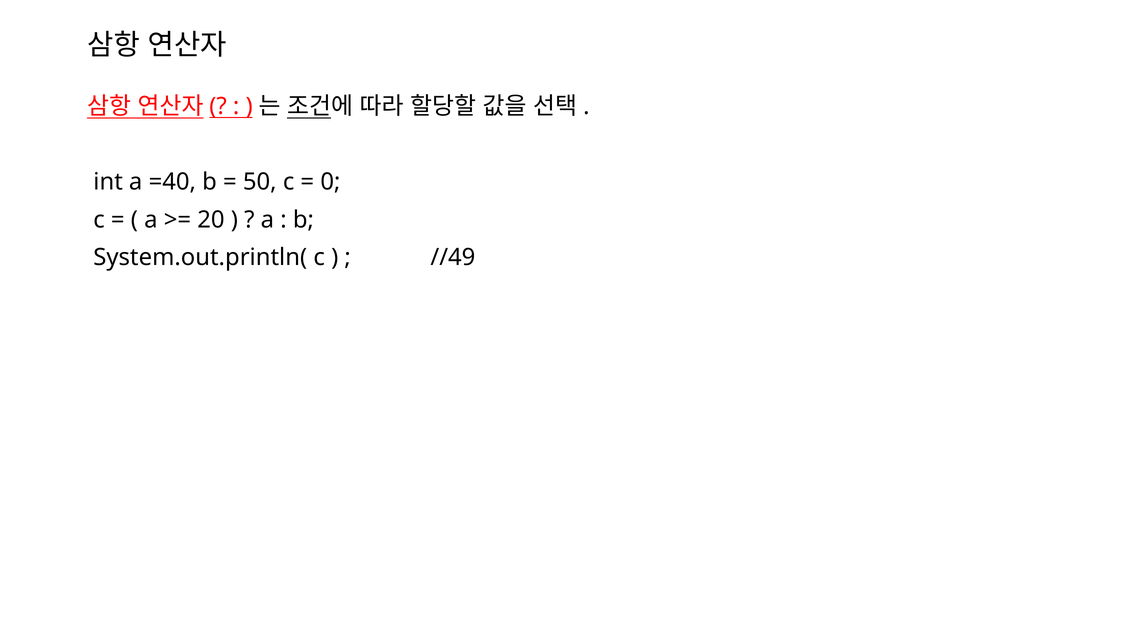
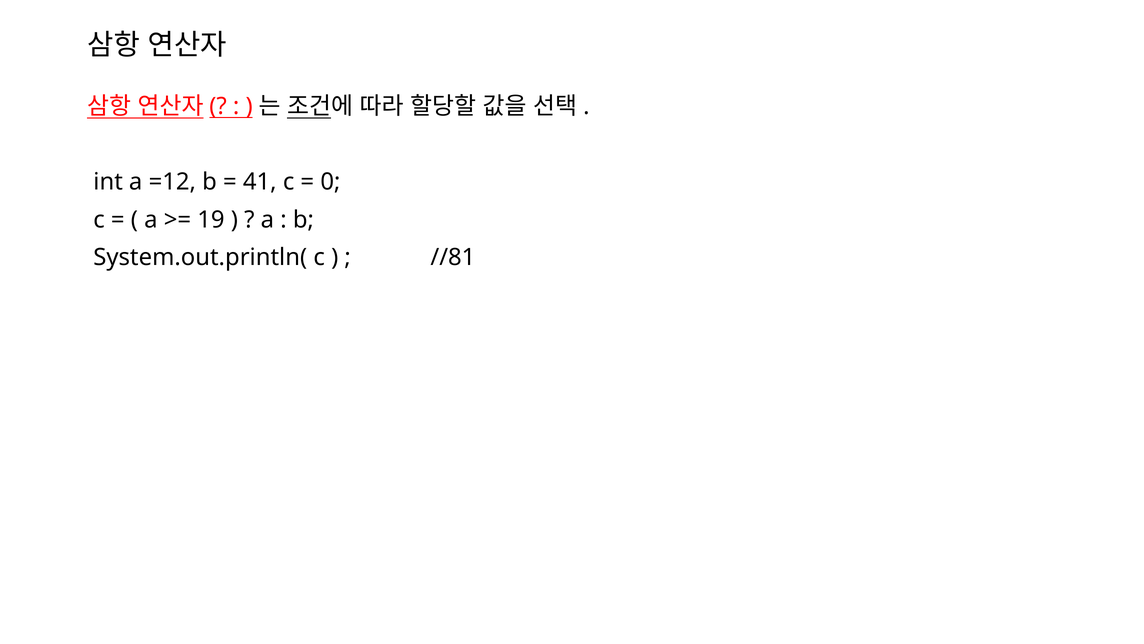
=40: =40 -> =12 (172, 182)
50: 50 -> 41 (260, 182)
20: 20 -> 19 (211, 220)
//49: //49 -> //81 (453, 257)
